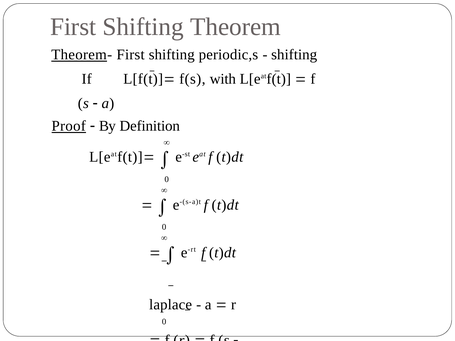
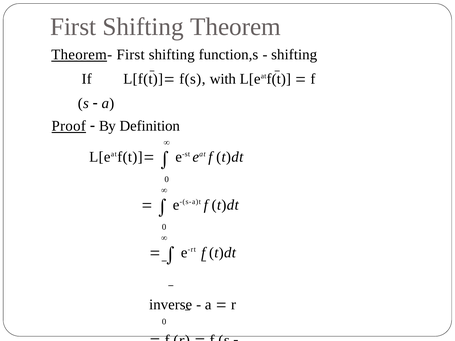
periodic,s: periodic,s -> function,s (228, 55)
laplace: laplace -> inverse (171, 305)
